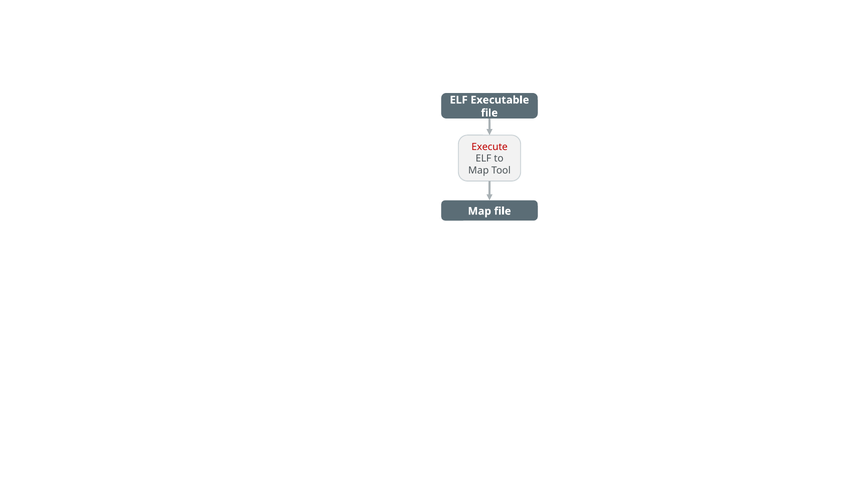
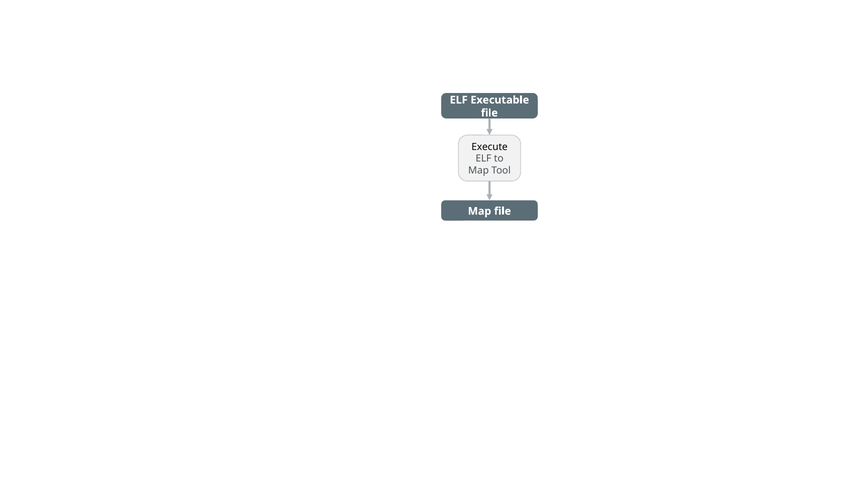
Execute colour: red -> black (490, 147)
